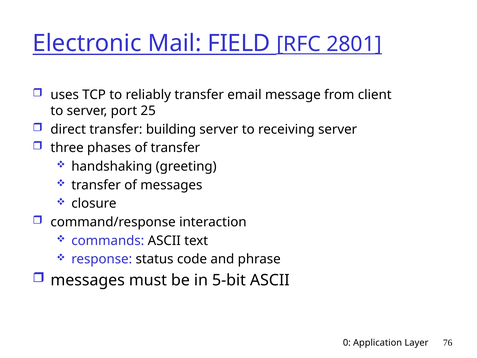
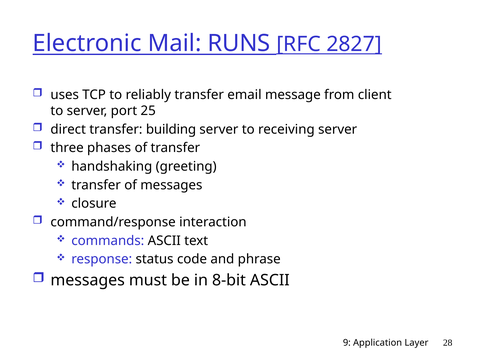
FIELD: FIELD -> RUNS (239, 43)
2801: 2801 -> 2827 (354, 44)
5-bit: 5-bit -> 8-bit (229, 280)
0: 0 -> 9 (347, 343)
76: 76 -> 28 (448, 343)
